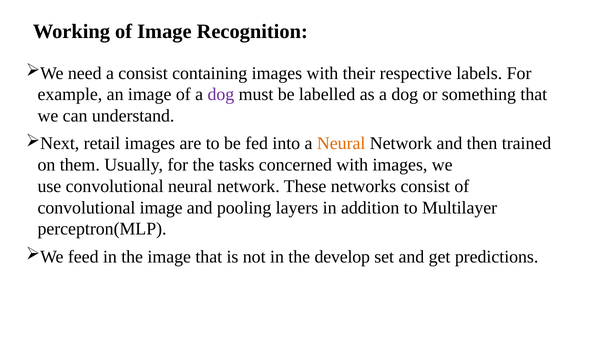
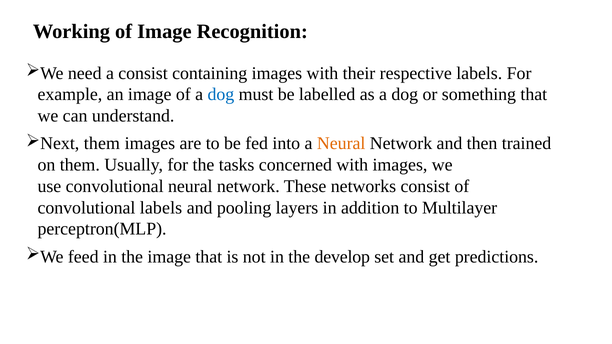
dog colour: purple -> blue (221, 95)
retail: retail -> them (102, 144)
convolutional image: image -> labels (161, 208)
